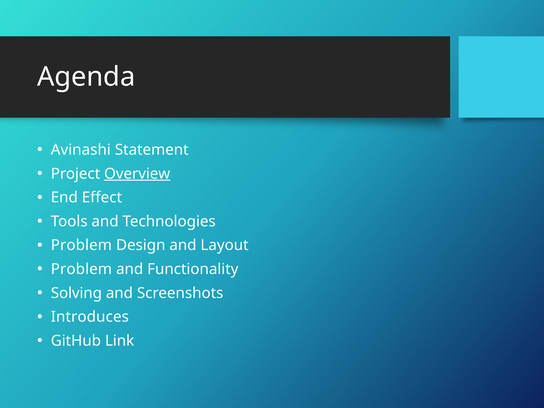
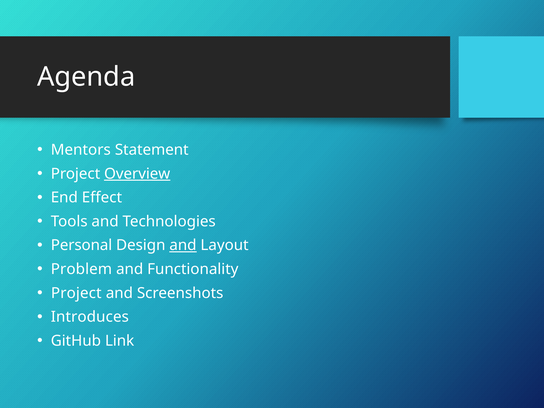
Avinashi: Avinashi -> Mentors (81, 150)
Problem: Problem -> Personal (81, 245)
and underline: none -> present (183, 245)
Solving: Solving -> Project (76, 293)
